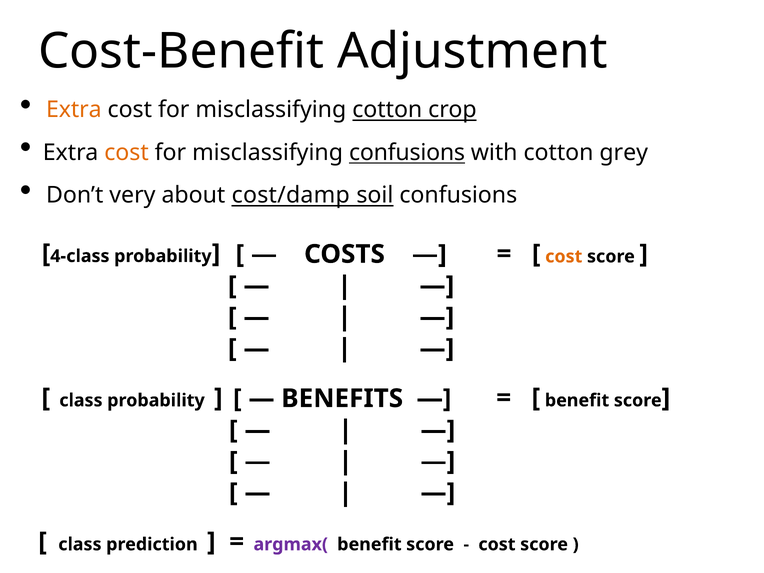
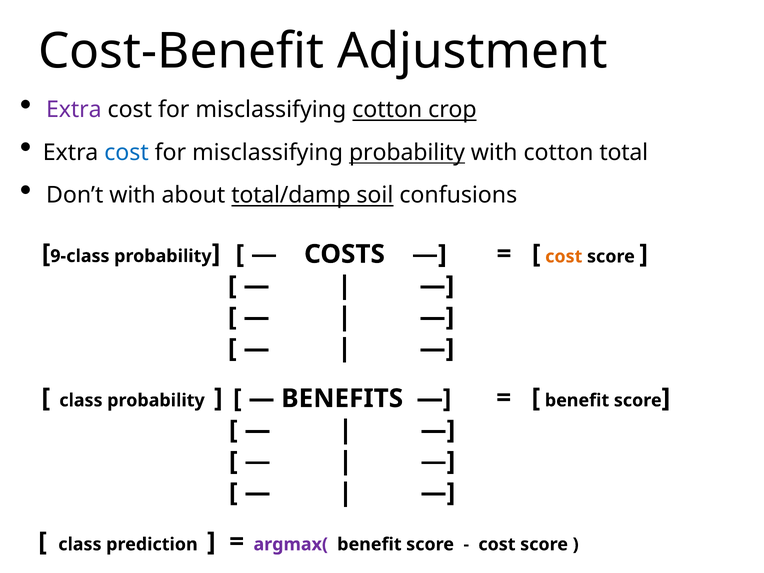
Extra colour: orange -> purple (74, 110)
cost colour: orange -> blue (126, 152)
misclassifying confusions: confusions -> probability (407, 152)
grey: grey -> total (624, 152)
Don’t very: very -> with (133, 195)
cost/damp: cost/damp -> total/damp (291, 195)
4-class: 4-class -> 9-class (80, 256)
